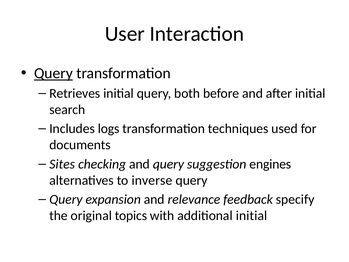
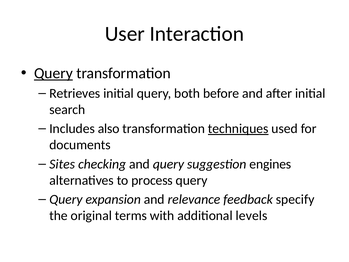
logs: logs -> also (109, 129)
techniques underline: none -> present (238, 129)
inverse: inverse -> process (152, 180)
topics: topics -> terms (131, 215)
additional initial: initial -> levels (252, 215)
